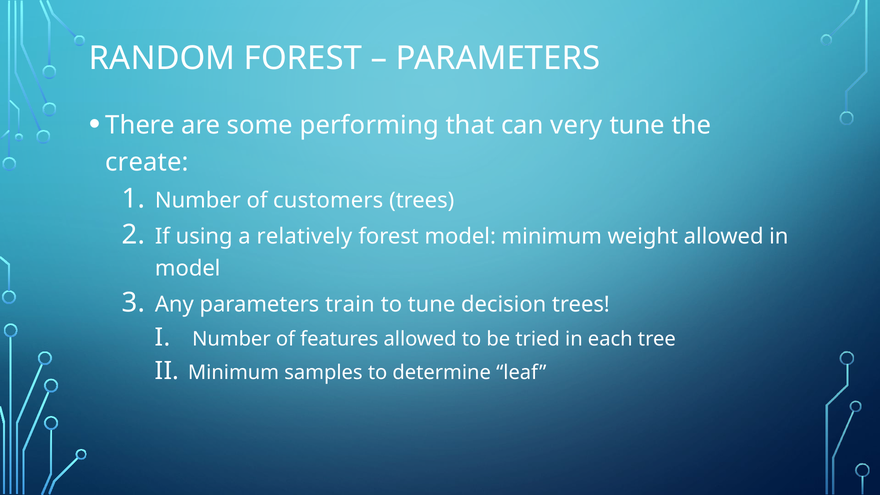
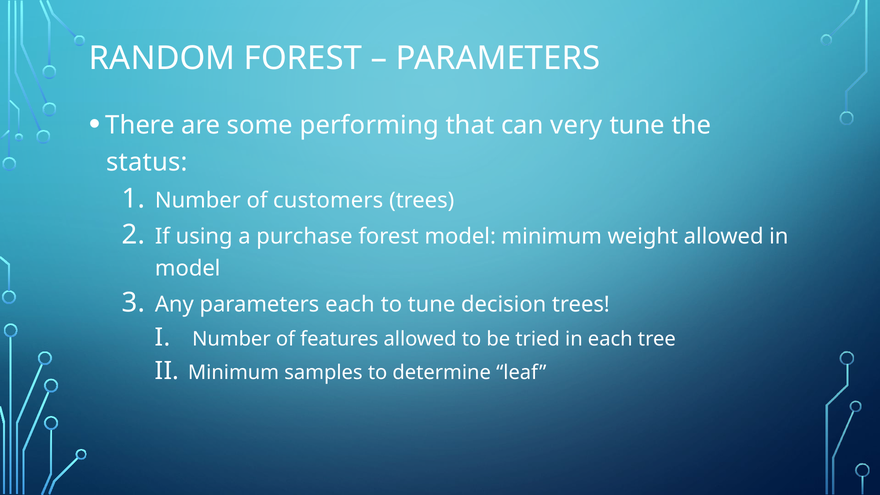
create: create -> status (147, 162)
relatively: relatively -> purchase (304, 237)
parameters train: train -> each (350, 304)
